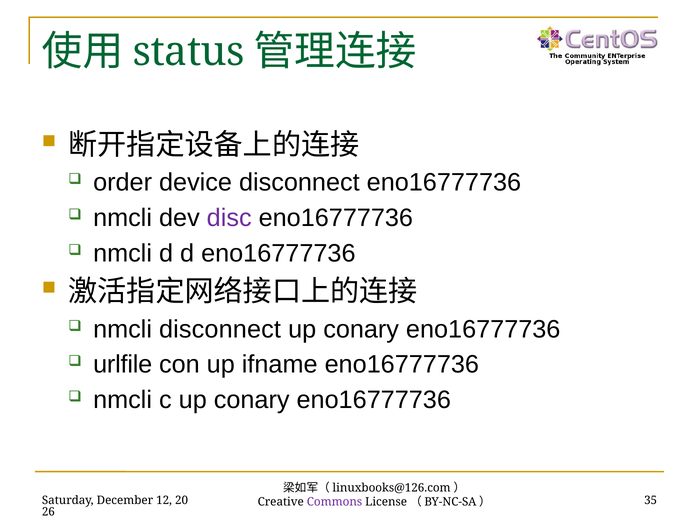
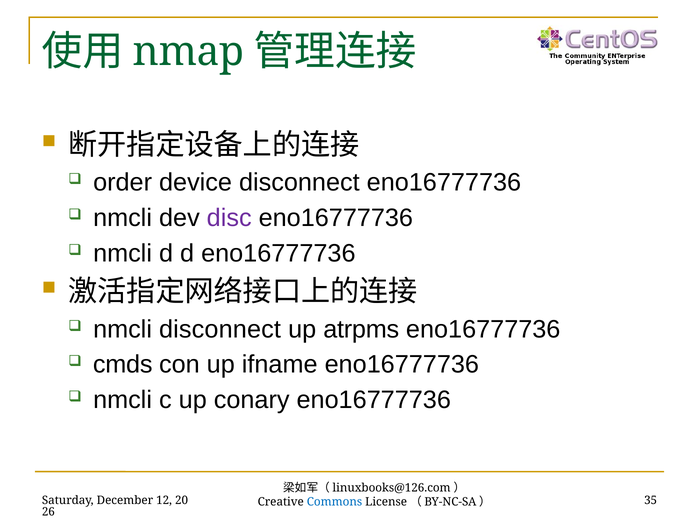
status: status -> nmap (189, 52)
conary: conary -> atrpms (361, 329)
urlfile: urlfile -> cmds (123, 365)
Commons colour: purple -> blue (334, 502)
